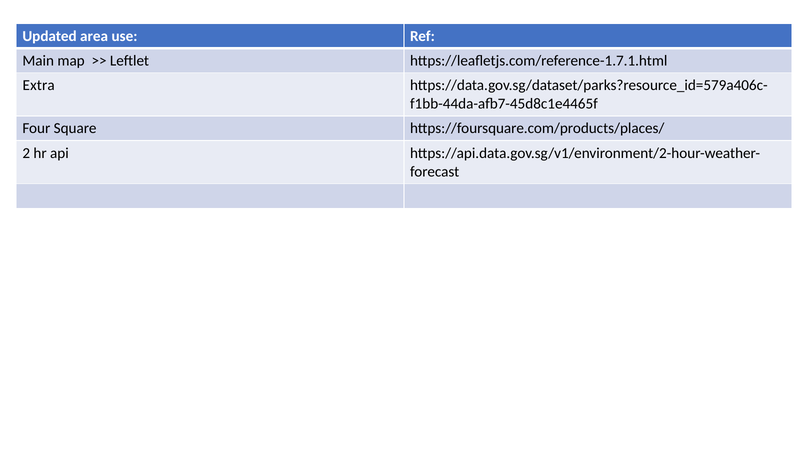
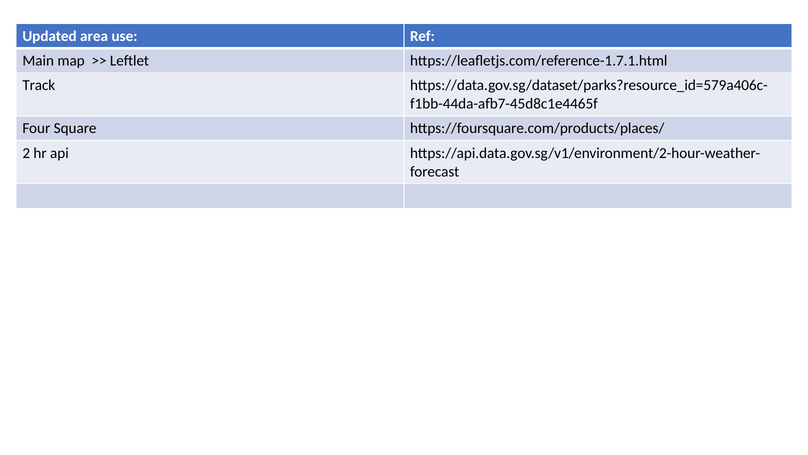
Extra: Extra -> Track (39, 85)
